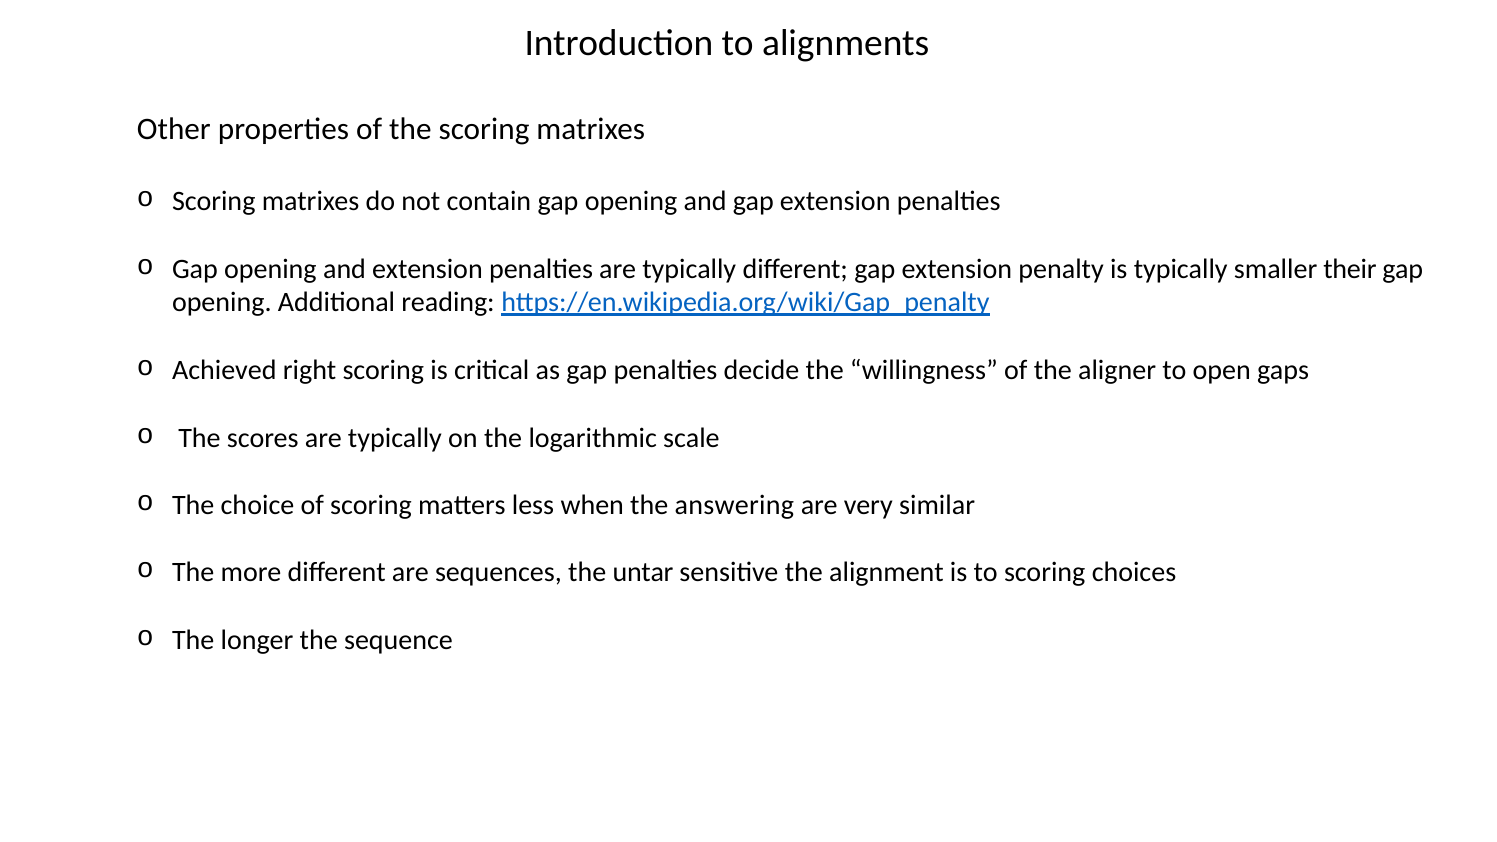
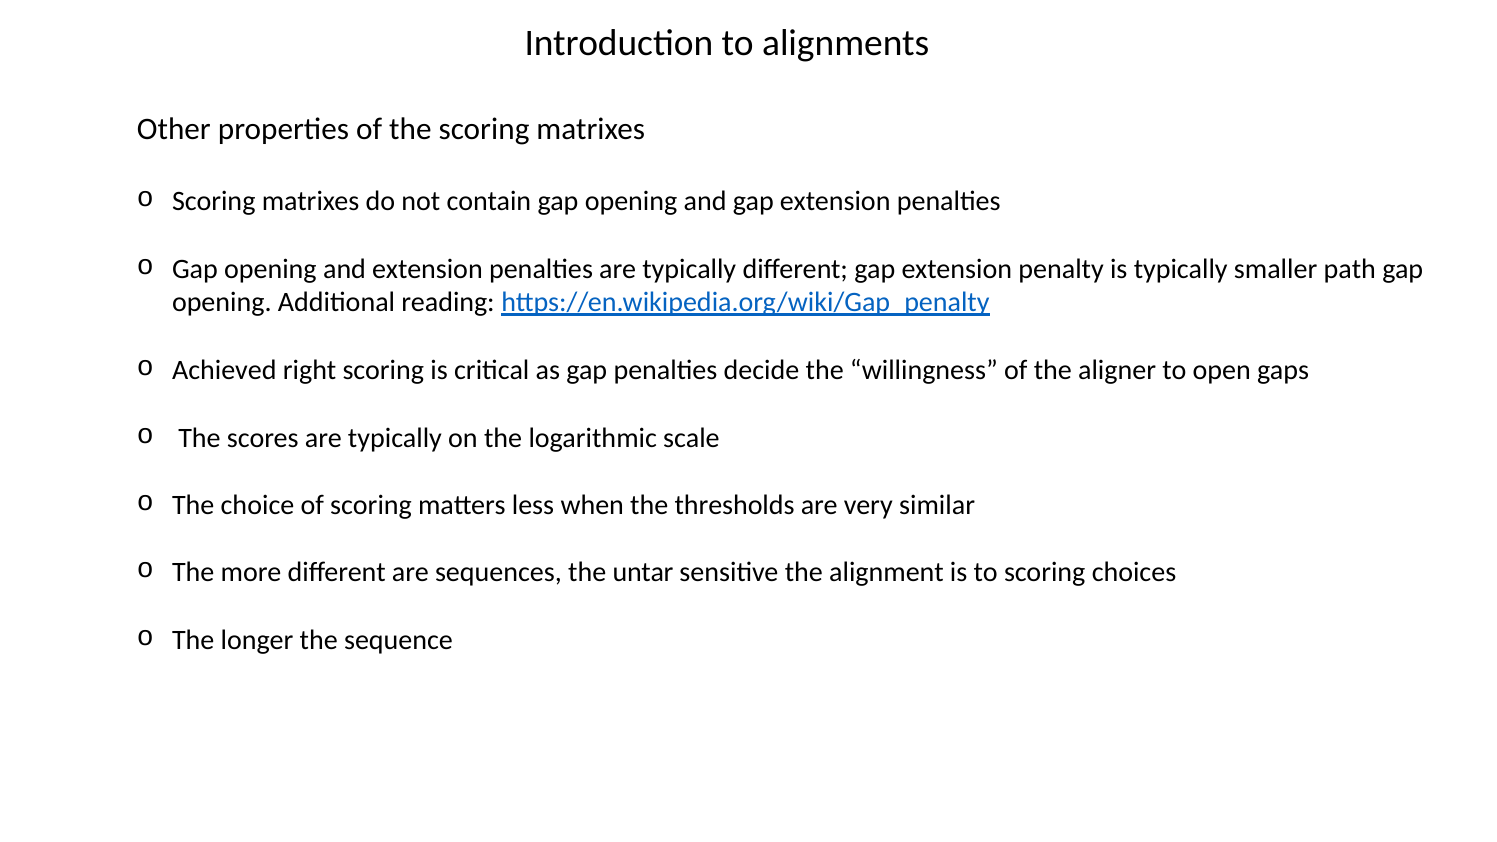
their: their -> path (1350, 269)
answering: answering -> thresholds (735, 505)
